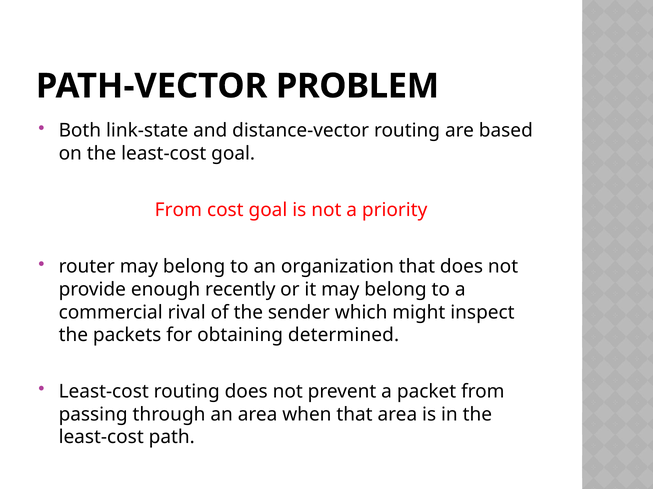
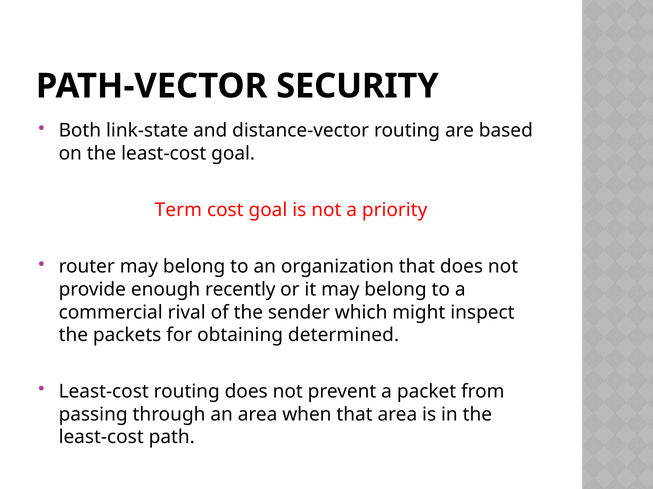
PROBLEM: PROBLEM -> SECURITY (357, 86)
From: From -> Term (178, 210)
